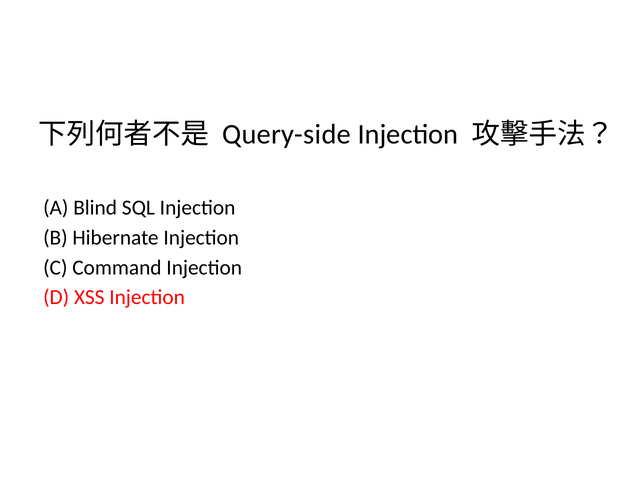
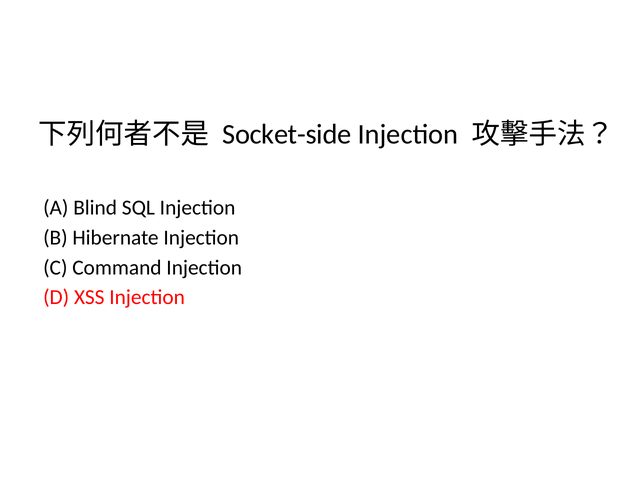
Query-side: Query-side -> Socket-side (287, 134)
